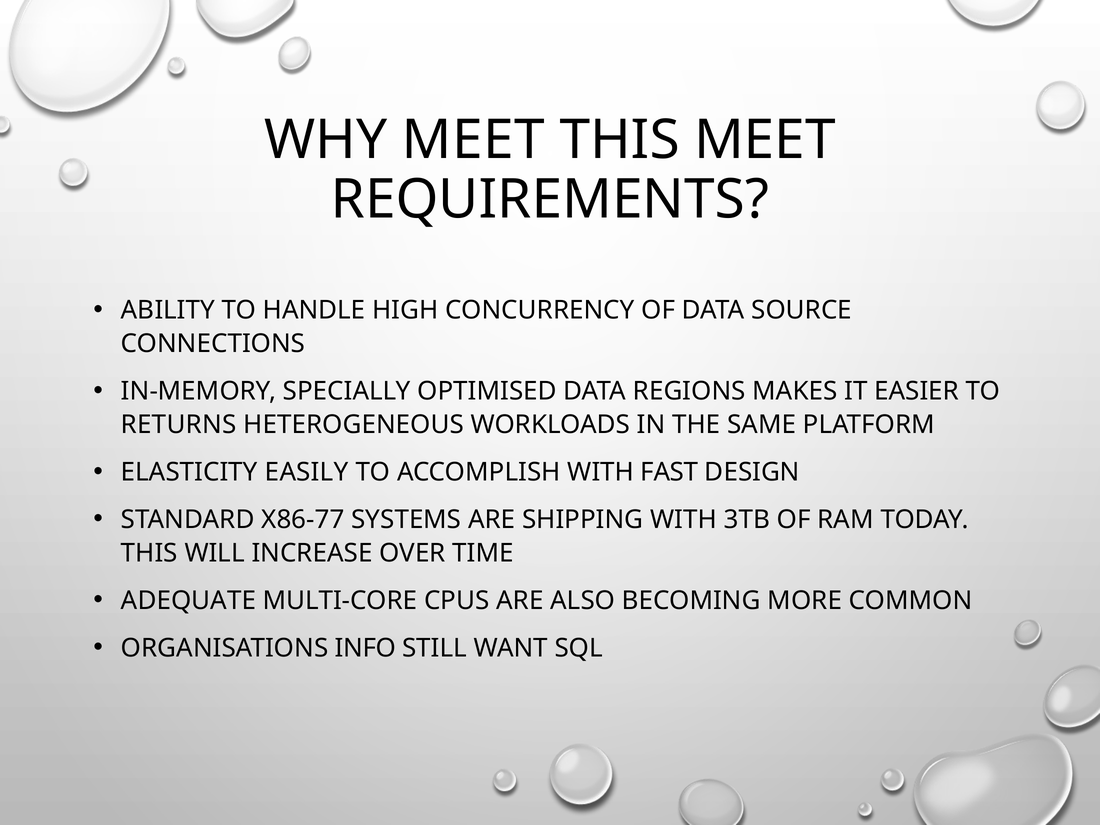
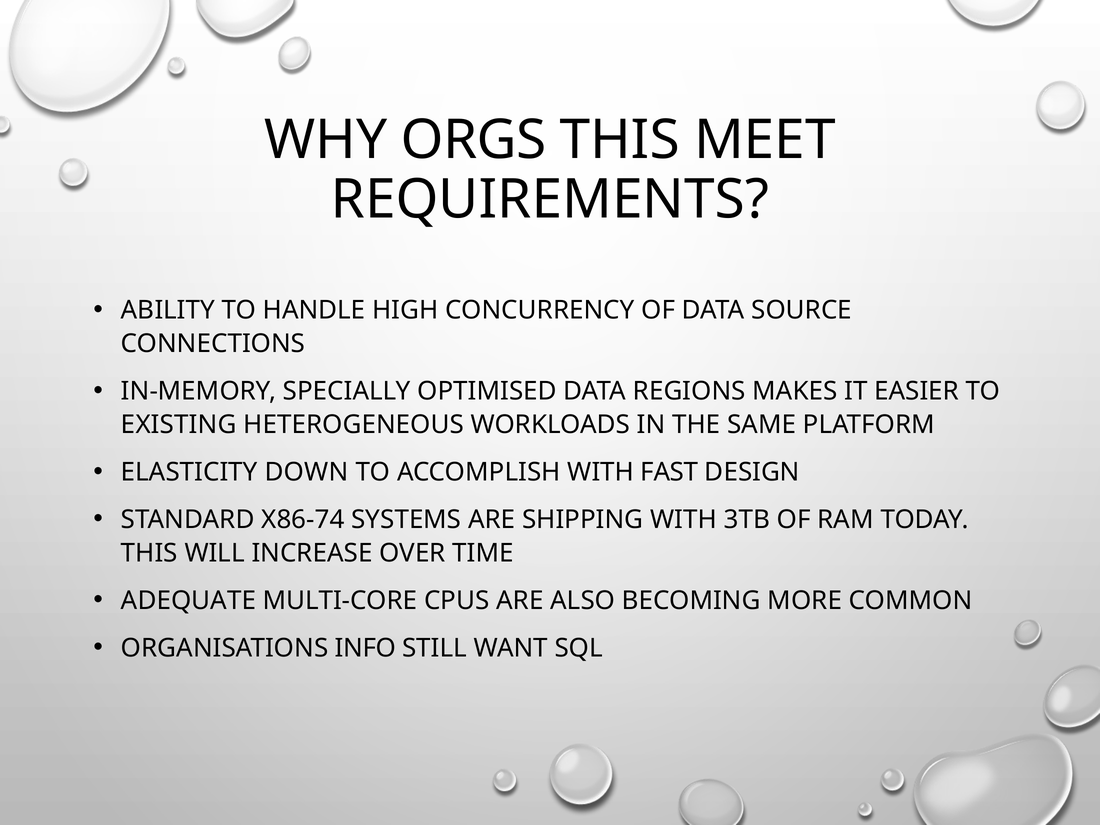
WHY MEET: MEET -> ORGS (474, 140)
RETURNS: RETURNS -> EXISTING (179, 425)
EASILY: EASILY -> DOWN (307, 472)
X86-77: X86-77 -> X86-74 (303, 520)
